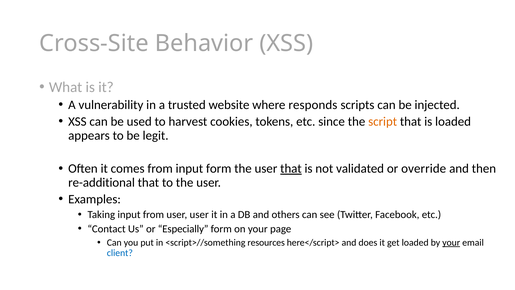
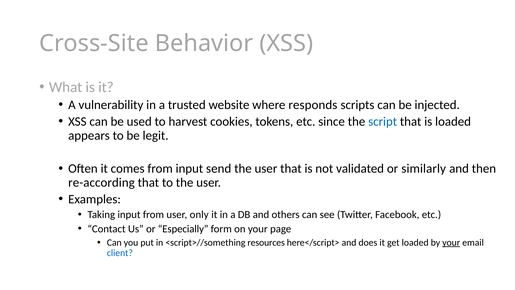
script colour: orange -> blue (383, 121)
input form: form -> send (219, 168)
that underline: present -> none (291, 168)
override: override -> similarly (424, 168)
re-additional: re-additional -> re-according (101, 182)
user user: user -> only (199, 214)
